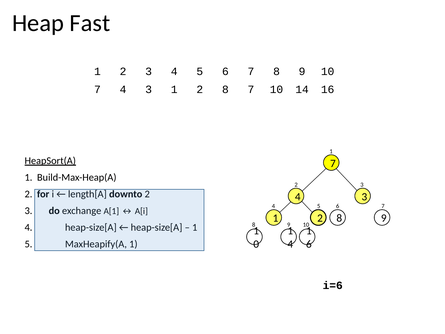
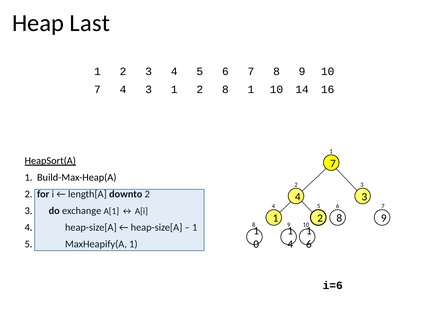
Fast: Fast -> Last (90, 23)
8 7: 7 -> 1 (251, 89)
